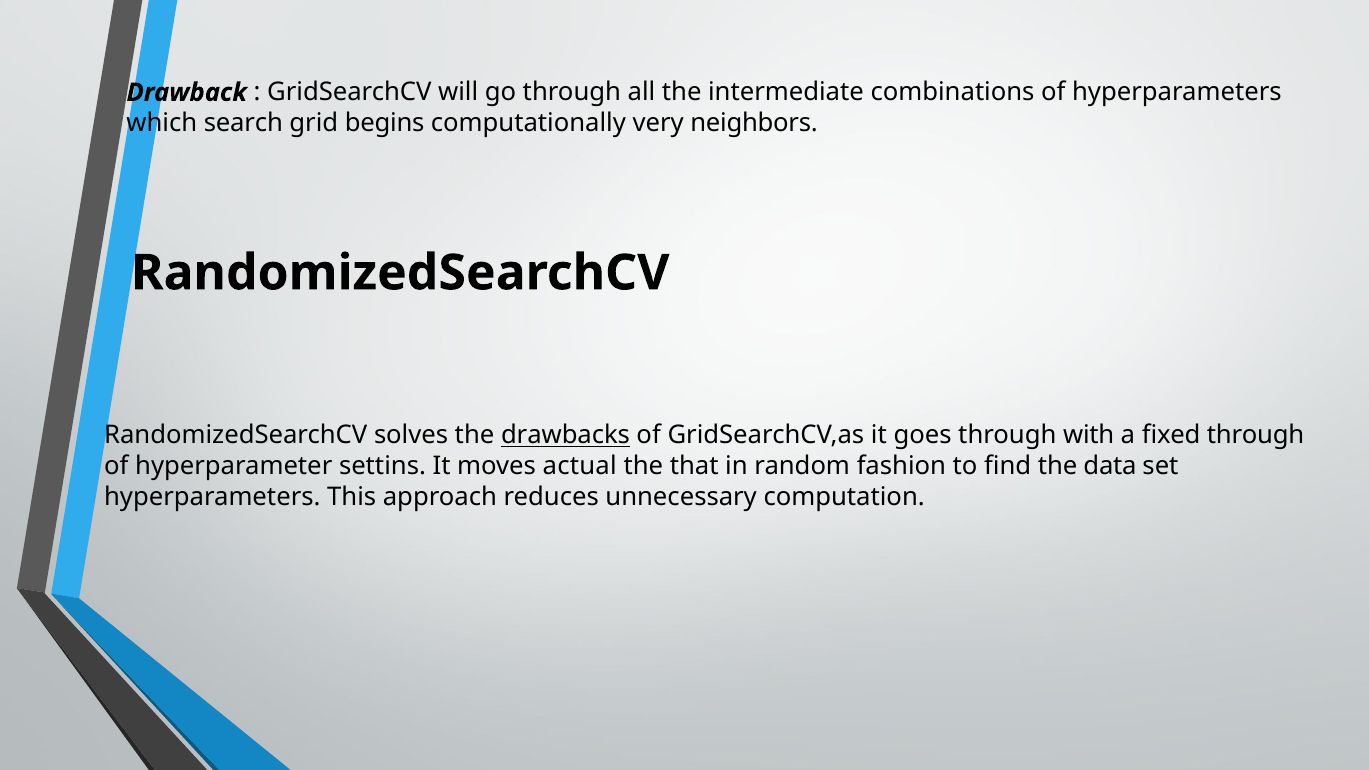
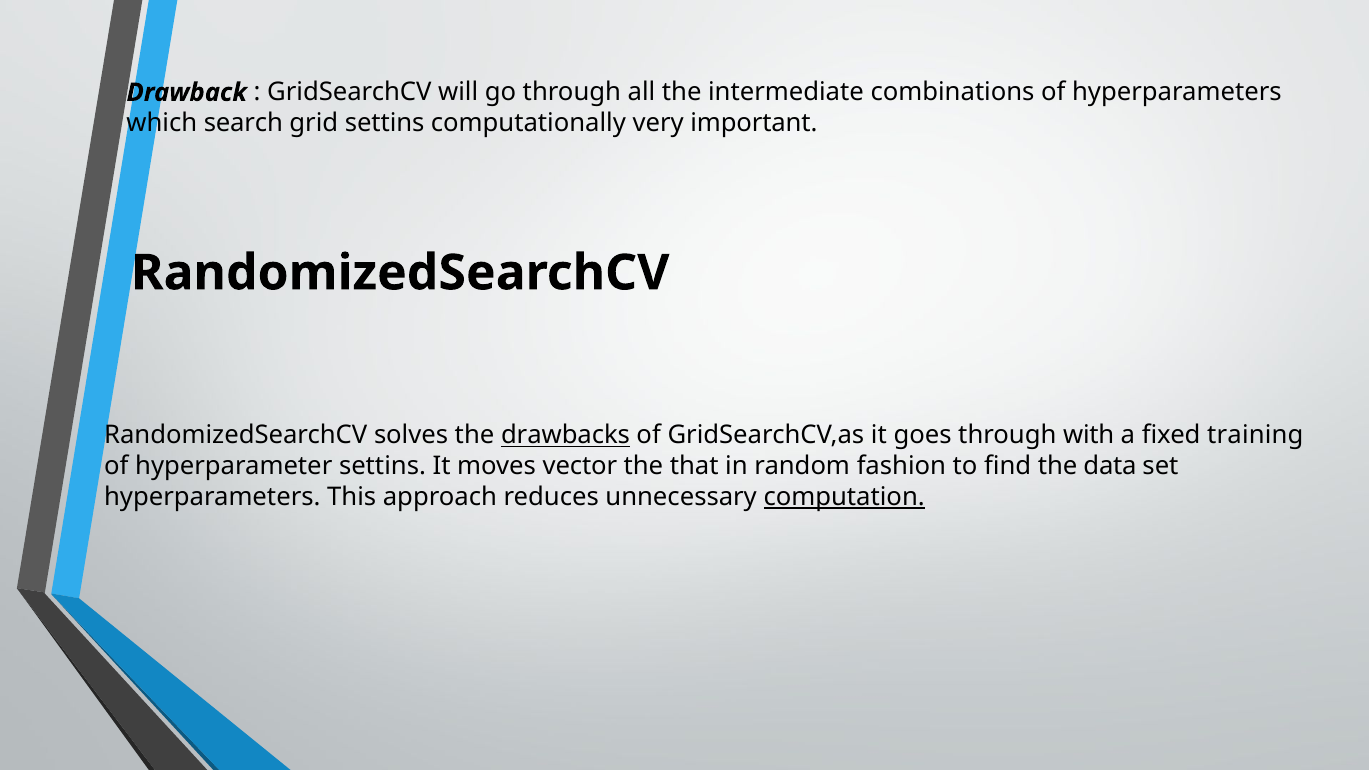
grid begins: begins -> settins (385, 123)
neighbors: neighbors -> important (754, 123)
fixed through: through -> training (1255, 435)
actual: actual -> vector (580, 466)
computation underline: none -> present (844, 497)
